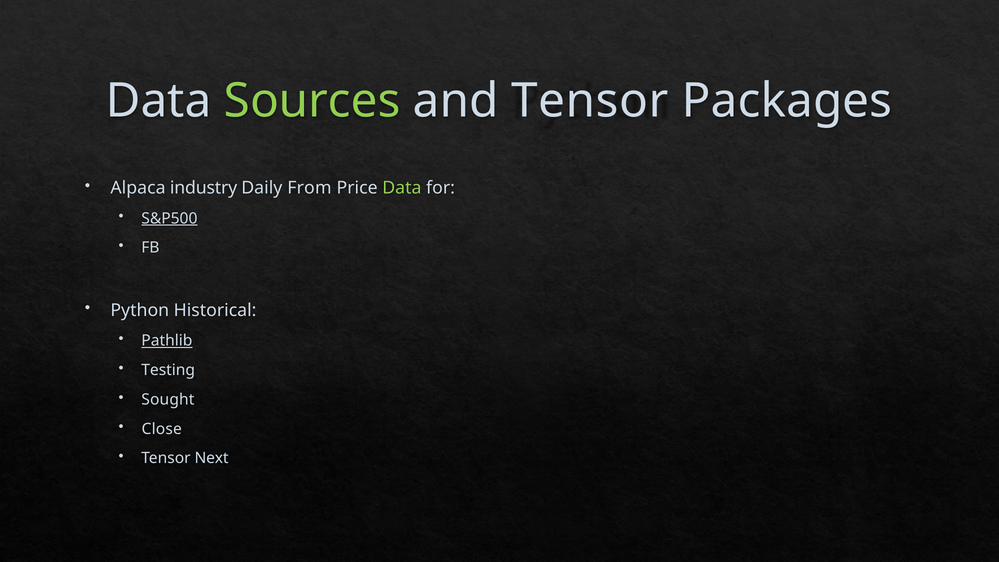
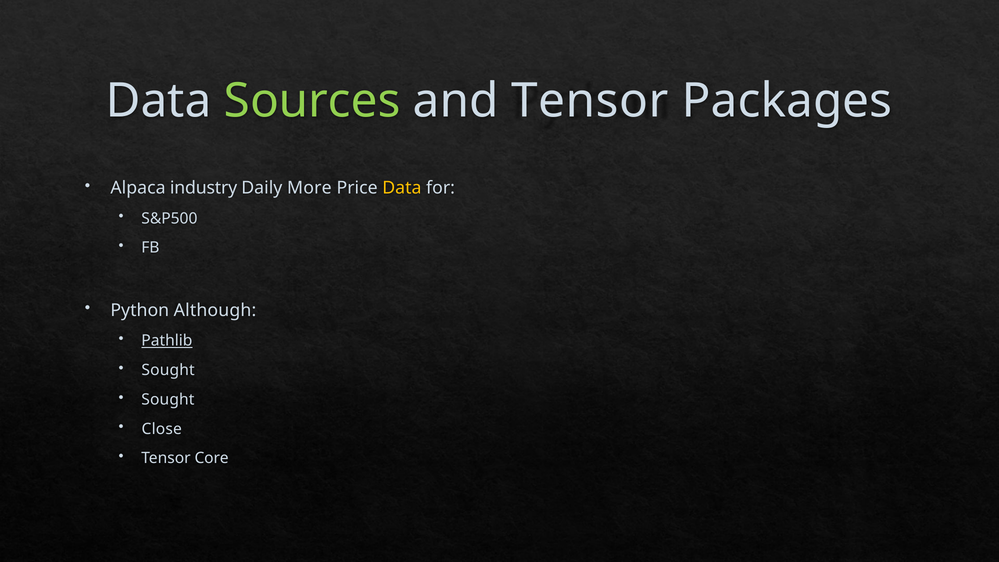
From: From -> More (309, 188)
Data colour: light green -> yellow (402, 188)
S&P500 underline: present -> none (169, 218)
Historical: Historical -> Although (215, 310)
Testing: Testing -> Sought (168, 370)
Next: Next -> Core (212, 458)
